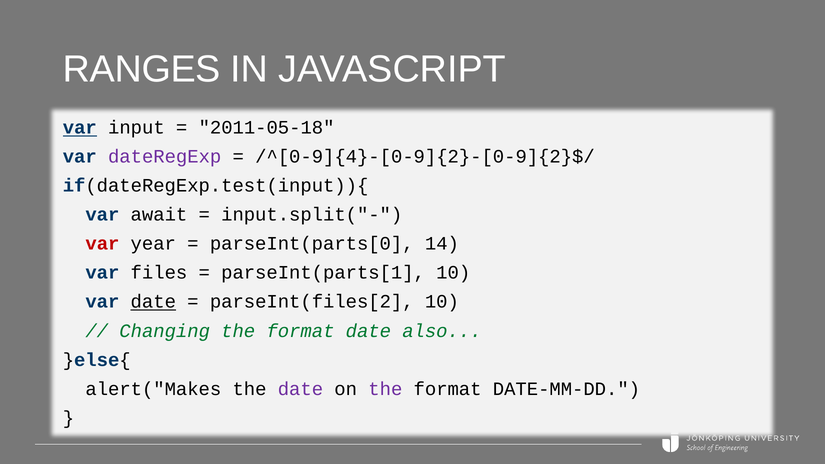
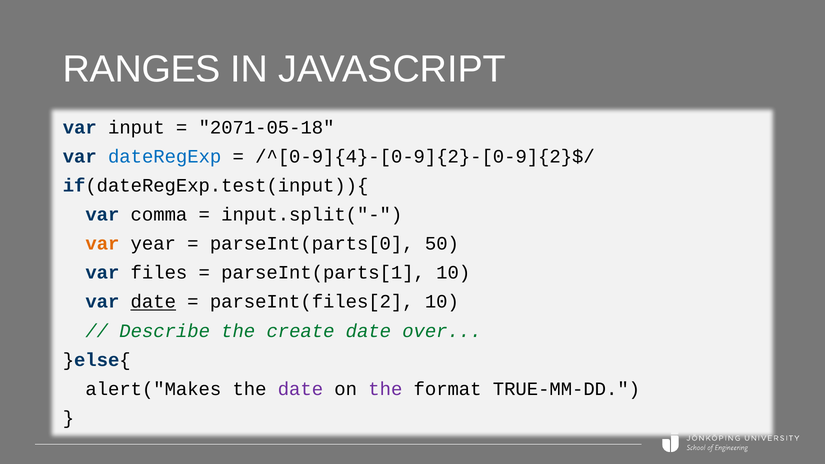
var underline: present -> none (80, 128)
2011-05-18: 2011-05-18 -> 2071-05-18 (267, 128)
dateRegExp colour: purple -> blue (165, 157)
await: await -> comma (159, 215)
var colour: red -> orange (102, 244)
14: 14 -> 50 (442, 244)
Changing: Changing -> Describe (165, 331)
format: format -> create (301, 331)
also: also -> over (442, 331)
DATE-MM-DD: DATE-MM-DD -> TRUE-MM-DD (566, 389)
